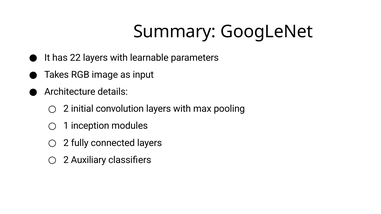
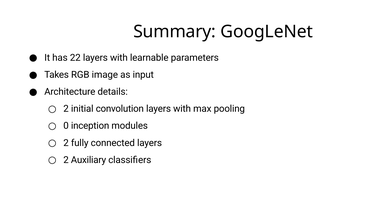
1: 1 -> 0 (66, 126)
